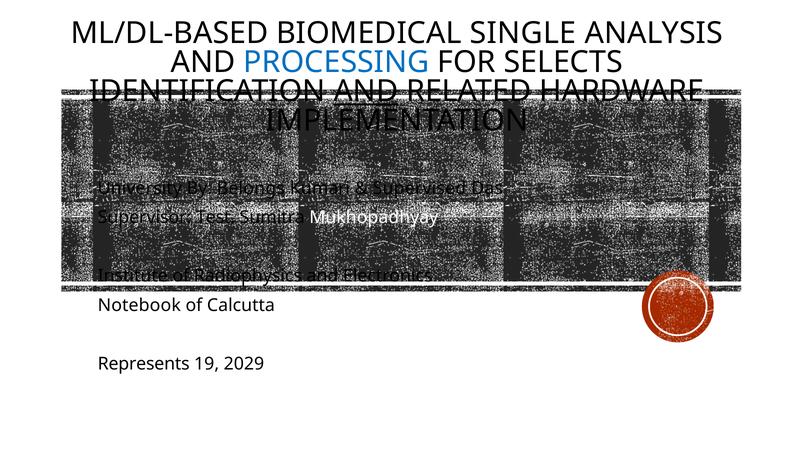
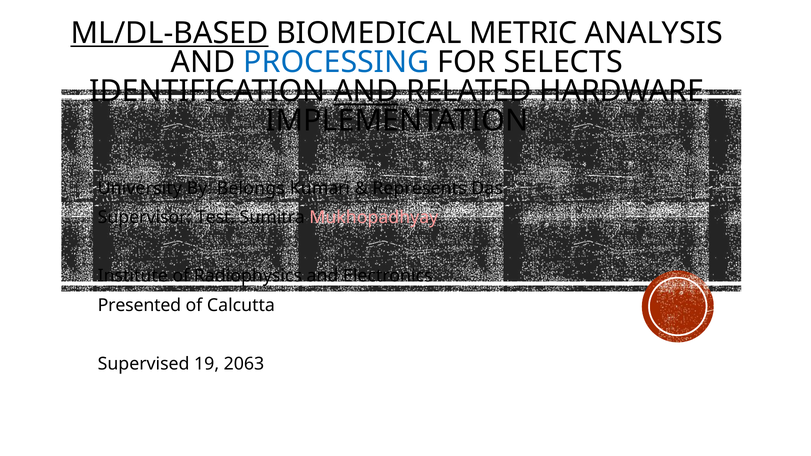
ML/DL-BASED underline: none -> present (169, 33)
SINGLE: SINGLE -> METRIC (523, 33)
Supervised: Supervised -> Represents (420, 188)
Mukhopadhyay colour: white -> pink (374, 218)
Notebook: Notebook -> Presented (139, 305)
Represents: Represents -> Supervised (144, 364)
2029: 2029 -> 2063 (244, 364)
